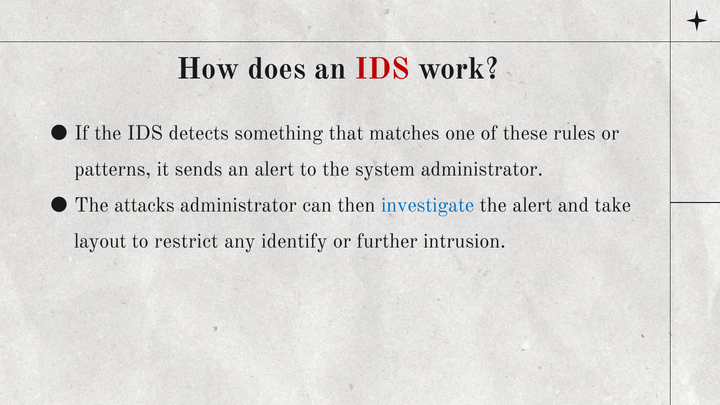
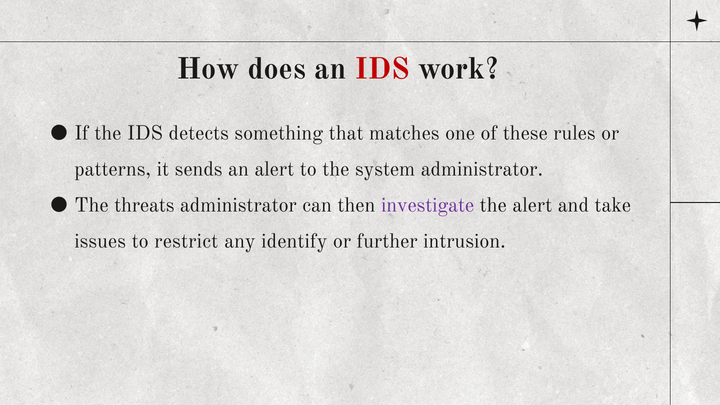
attacks: attacks -> threats (144, 205)
investigate colour: blue -> purple (428, 205)
layout: layout -> issues (100, 241)
